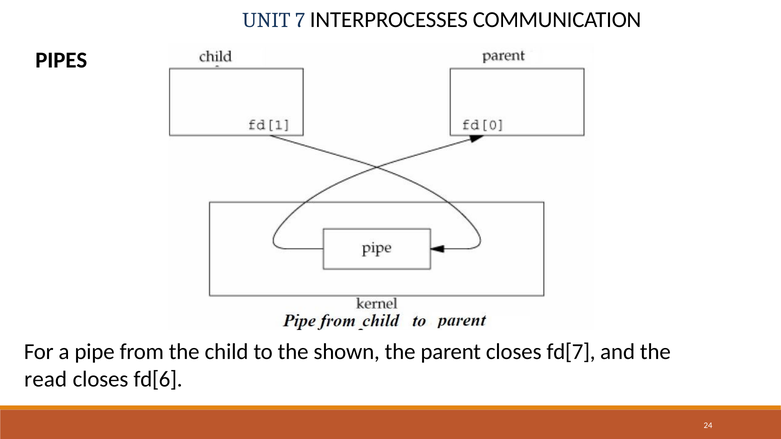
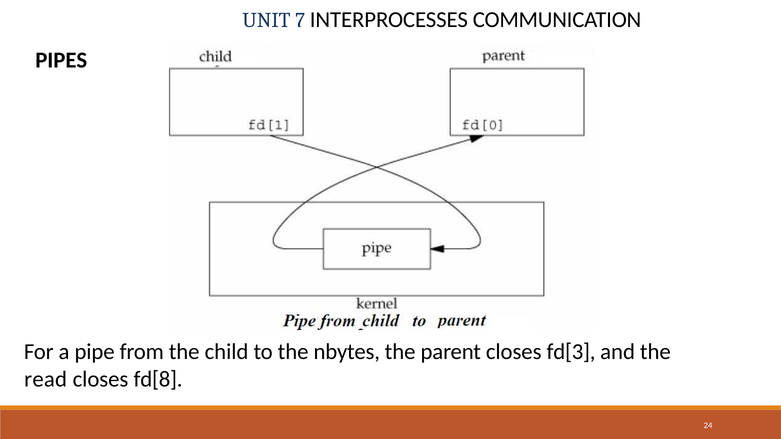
shown: shown -> nbytes (347, 352)
fd[7: fd[7 -> fd[3 (571, 352)
fd[6: fd[6 -> fd[8 (158, 380)
